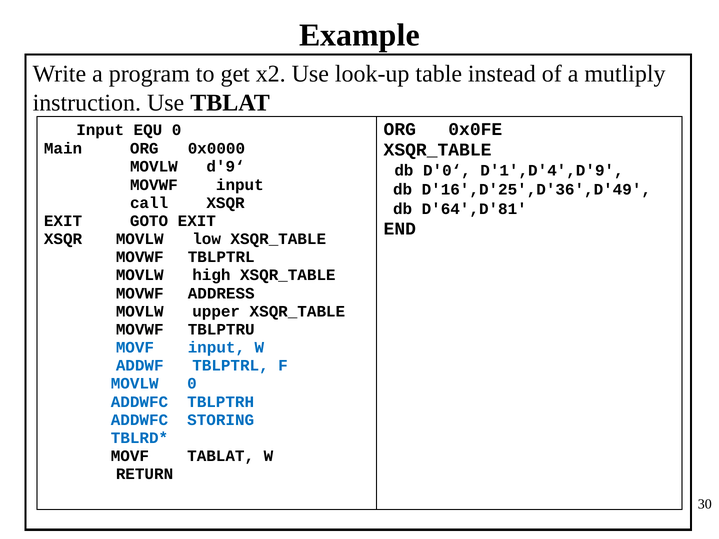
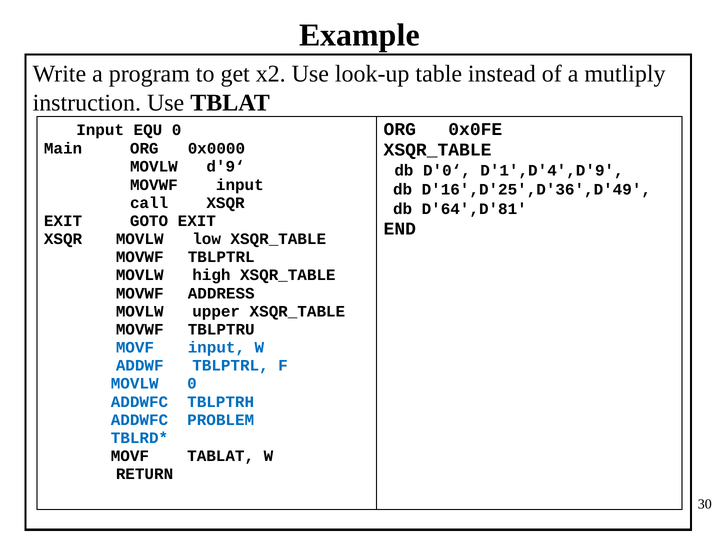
STORING: STORING -> PROBLEM (221, 420)
